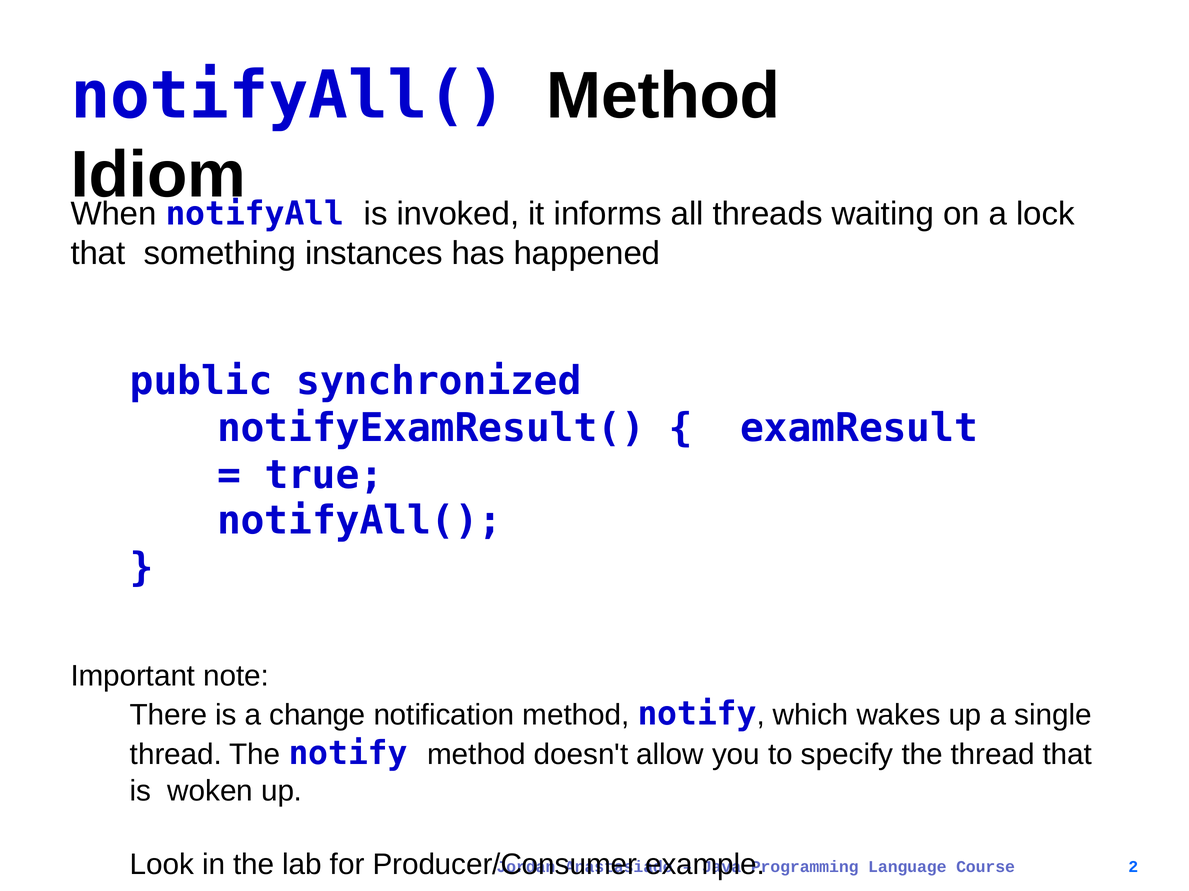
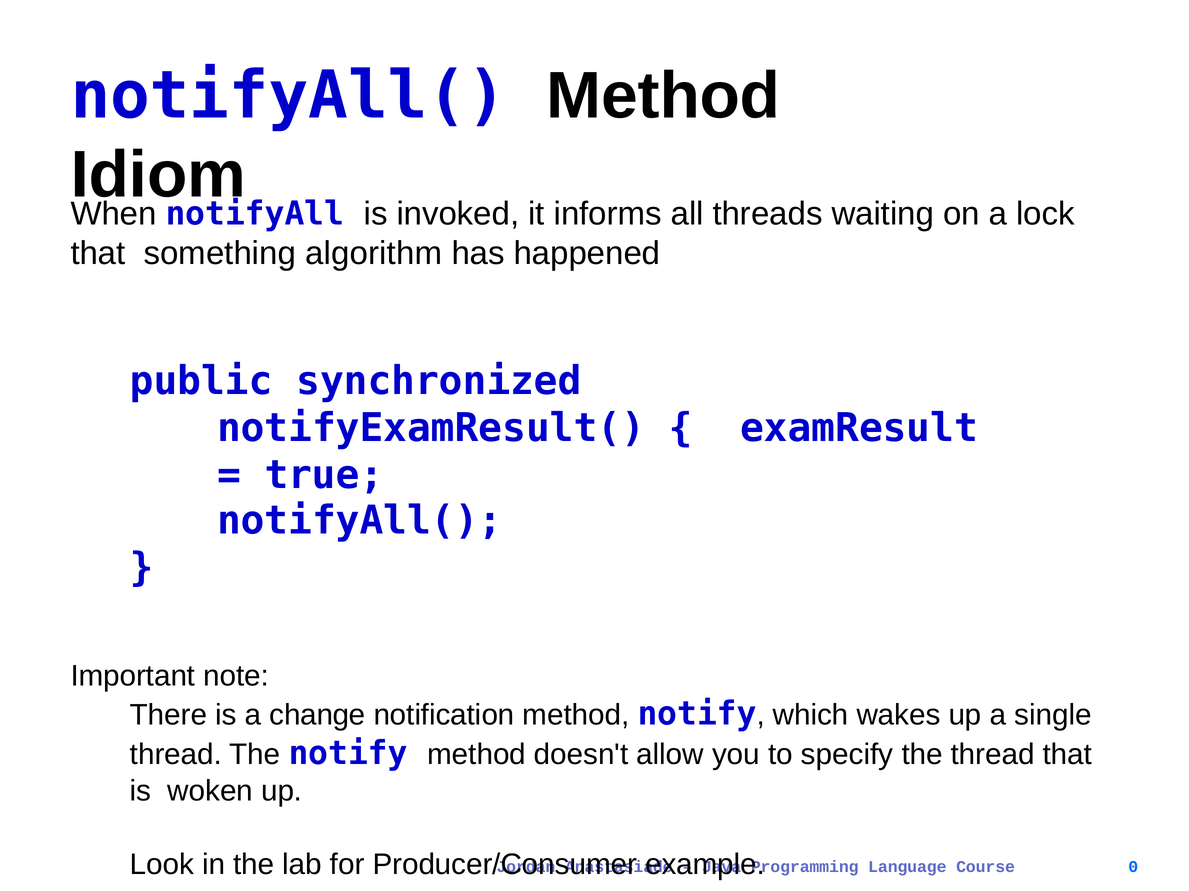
instances: instances -> algorithm (374, 254)
2: 2 -> 0 (1133, 867)
